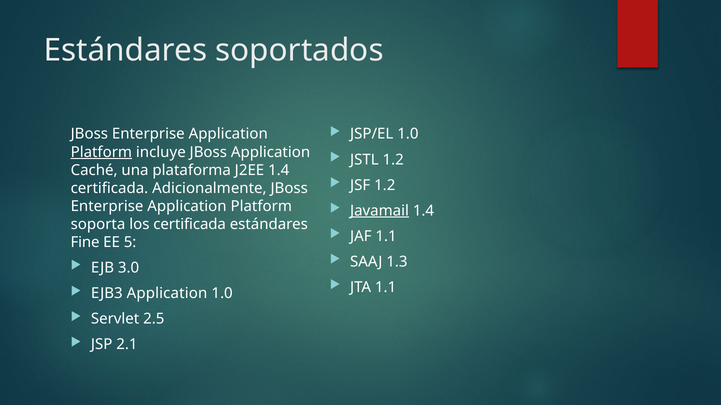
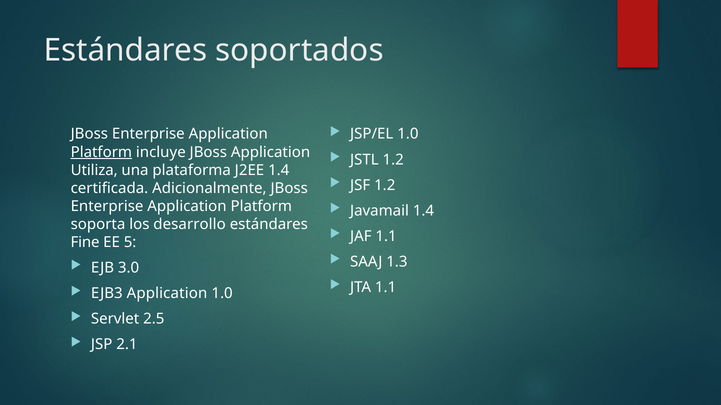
Caché: Caché -> Utiliza (94, 170)
Javamail underline: present -> none (379, 211)
los certificada: certificada -> desarrollo (190, 224)
